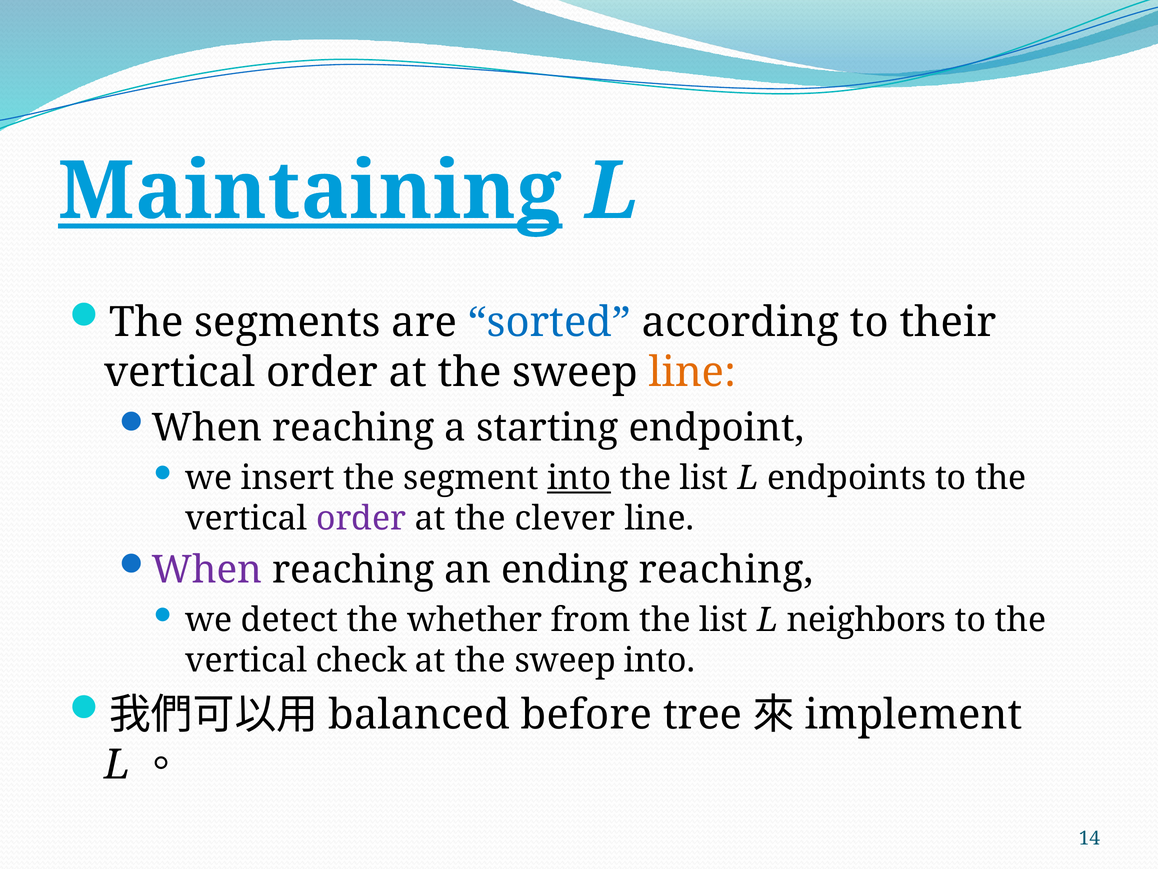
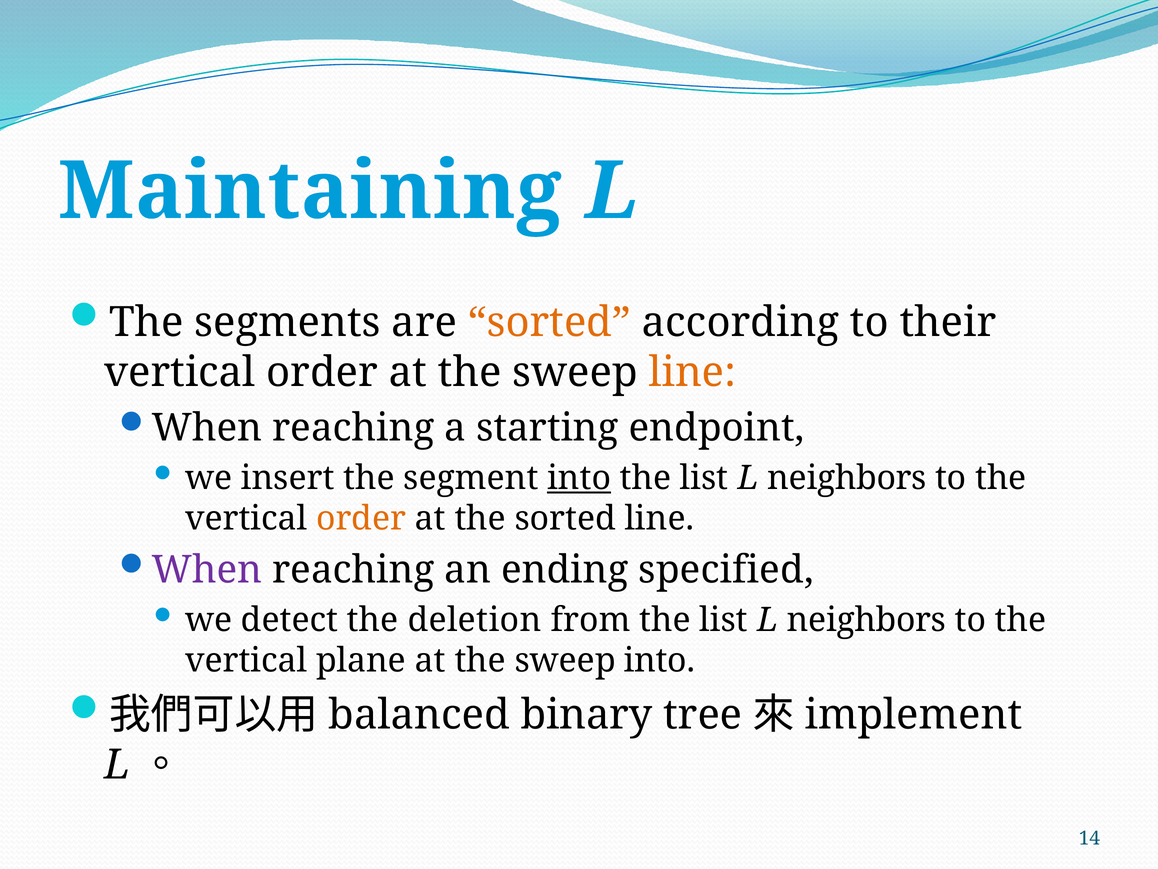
Maintaining underline: present -> none (310, 191)
sorted colour: blue -> orange (549, 322)
endpoints: endpoints -> neighbors (847, 478)
order colour: purple -> orange (361, 518)
the clever: clever -> sorted (565, 518)
ending reaching: reaching -> specified (726, 570)
whether: whether -> deletion (474, 620)
check: check -> plane (361, 660)
before: before -> binary (587, 714)
